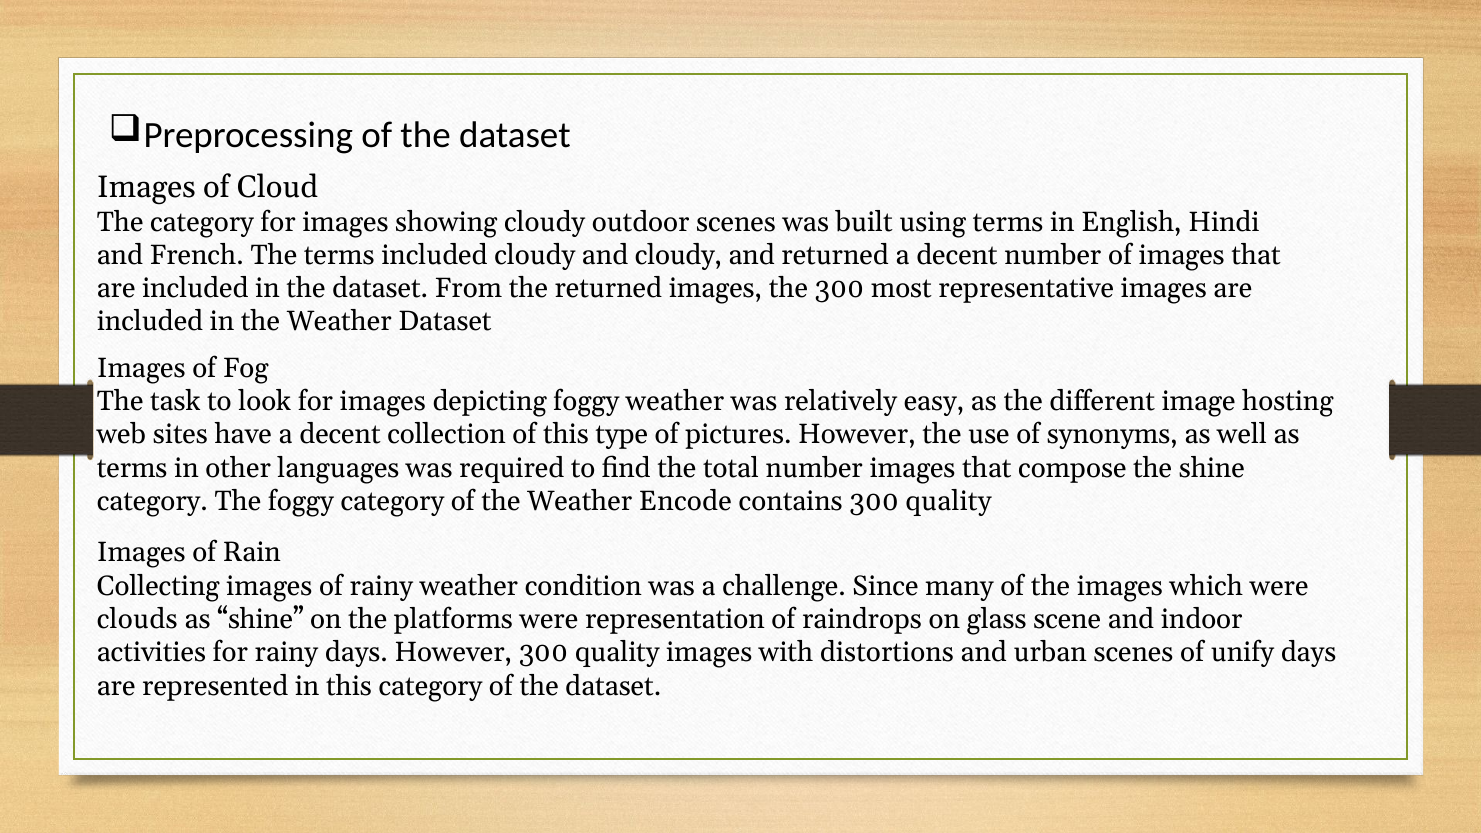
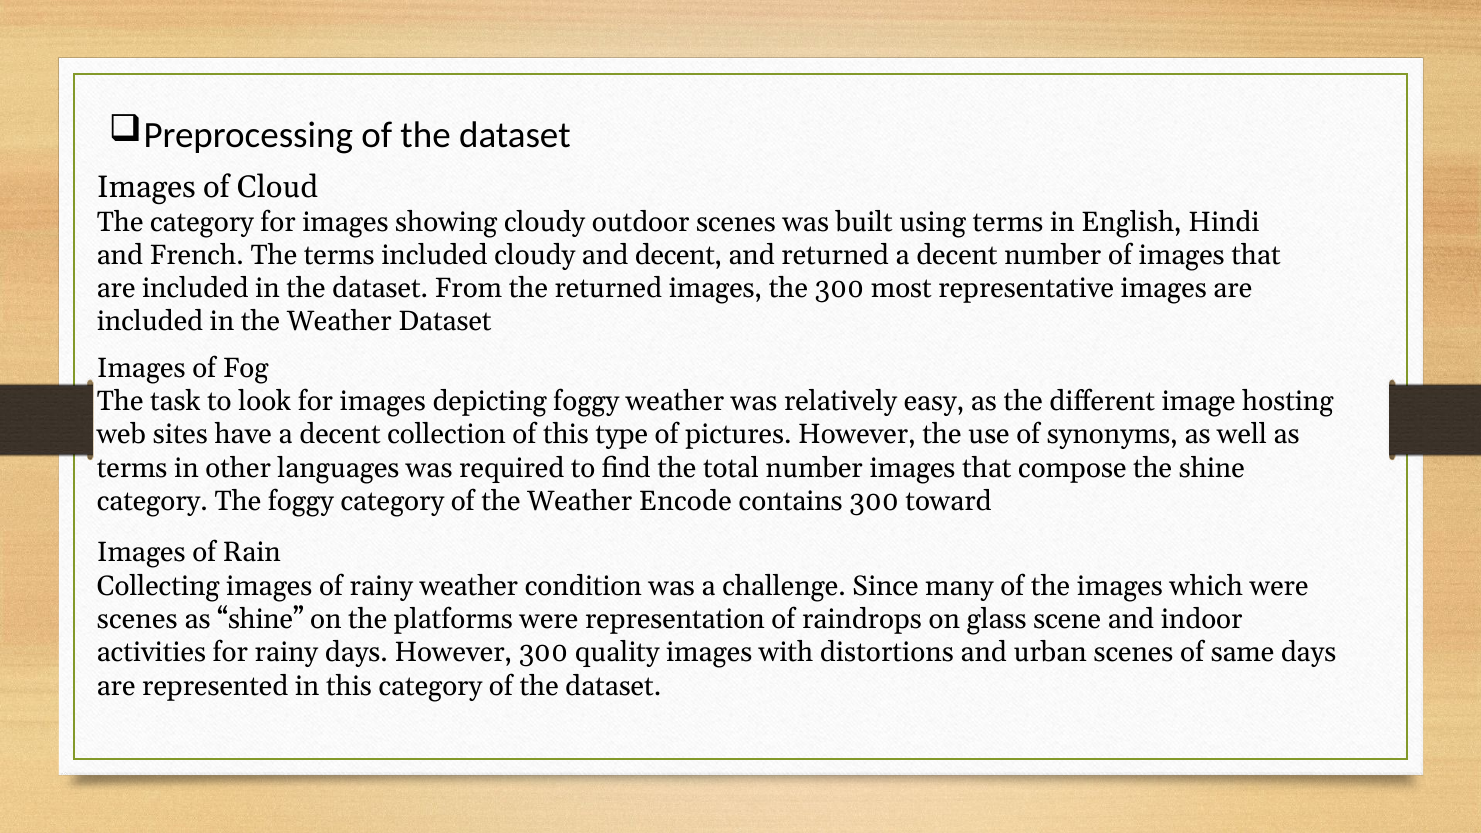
and cloudy: cloudy -> decent (679, 255)
contains 300 quality: quality -> toward (949, 501)
clouds: clouds -> scenes (137, 619)
unify: unify -> same (1242, 653)
